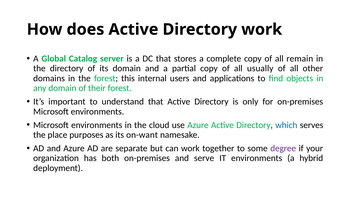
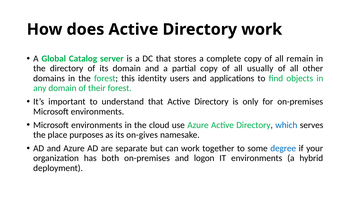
internal: internal -> identity (152, 78)
on-want: on-want -> on-gives (142, 135)
degree colour: purple -> blue (283, 148)
serve: serve -> logon (204, 158)
